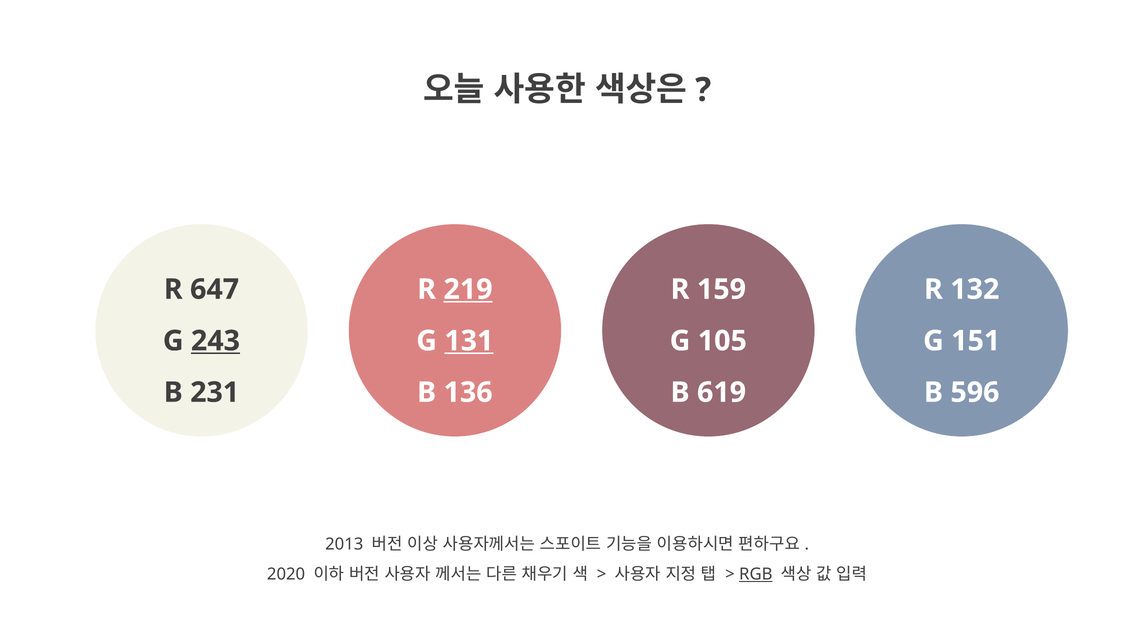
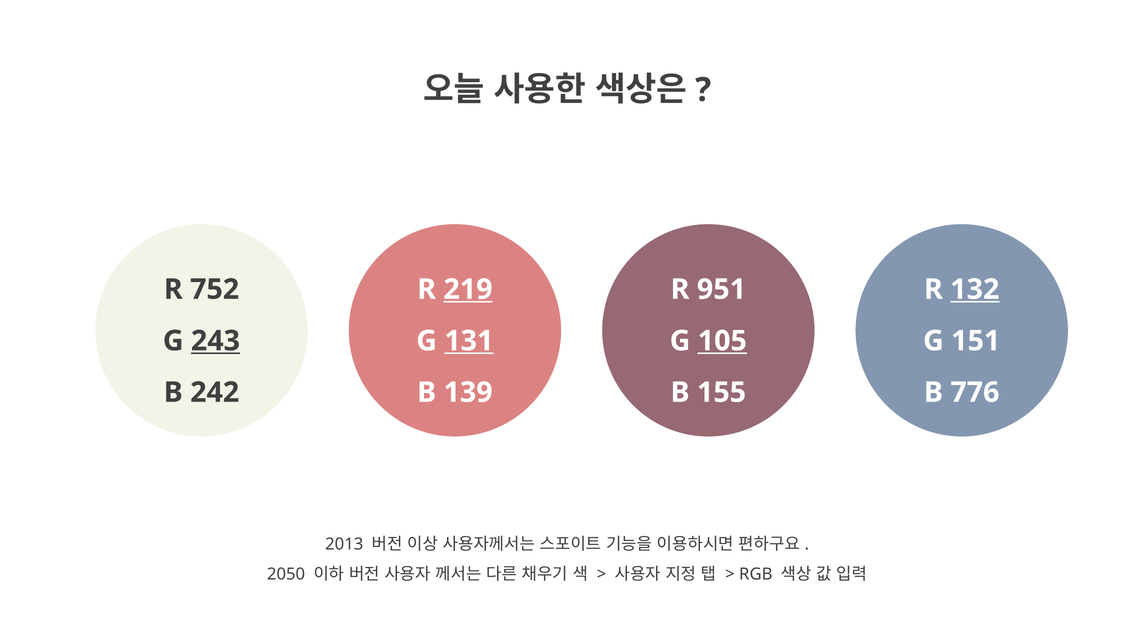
647: 647 -> 752 (215, 289)
159: 159 -> 951 (721, 289)
132 underline: none -> present (975, 289)
105 underline: none -> present (722, 341)
231: 231 -> 242 (215, 392)
136: 136 -> 139 (468, 392)
619: 619 -> 155 (722, 392)
596: 596 -> 776 (975, 392)
2020: 2020 -> 2050 (286, 574)
RGB underline: present -> none (756, 574)
